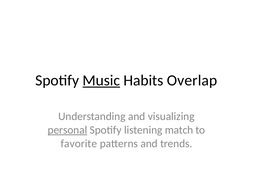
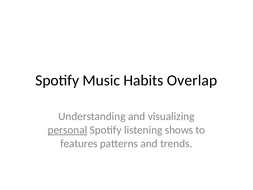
Music underline: present -> none (101, 80)
match: match -> shows (179, 130)
favorite: favorite -> features (79, 143)
